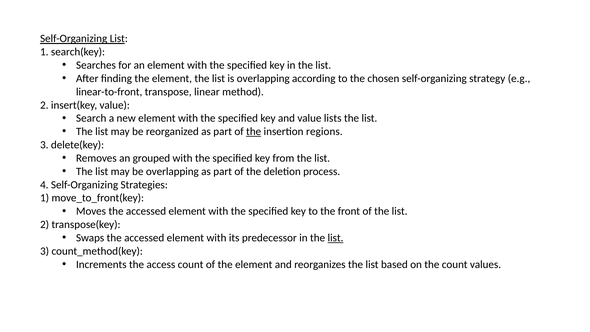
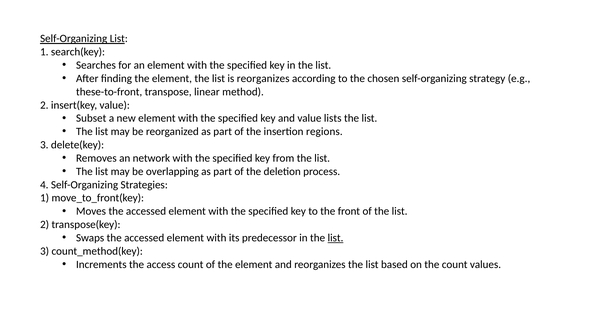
is overlapping: overlapping -> reorganizes (263, 78)
linear-to-front: linear-to-front -> these-to-front (109, 92)
Search: Search -> Subset (91, 118)
the underline: present -> none (254, 132)
grouped: grouped -> network (151, 158)
